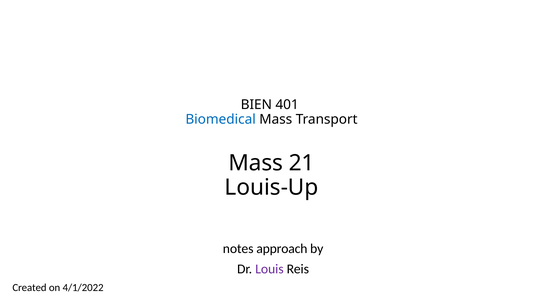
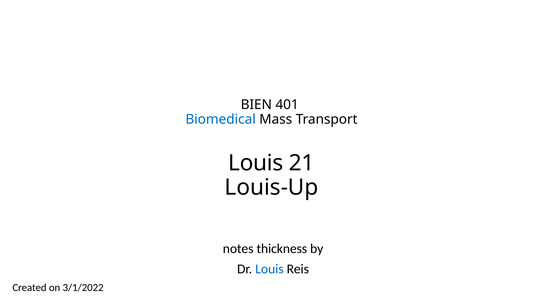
Mass: Mass -> Louis (256, 163)
approach: approach -> thickness (282, 249)
Louis colour: purple -> blue (269, 269)
4/1/2022: 4/1/2022 -> 3/1/2022 (83, 288)
